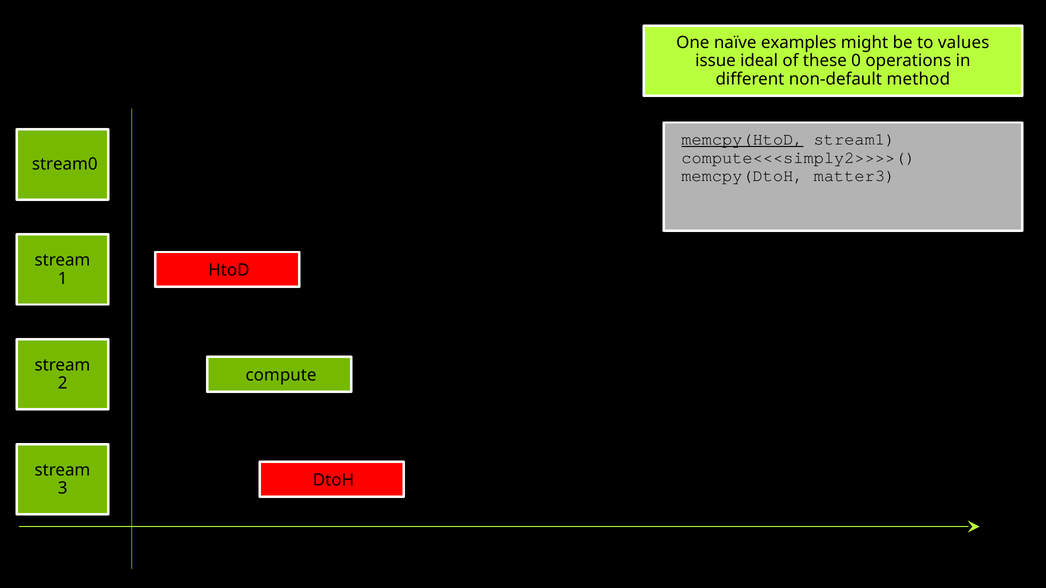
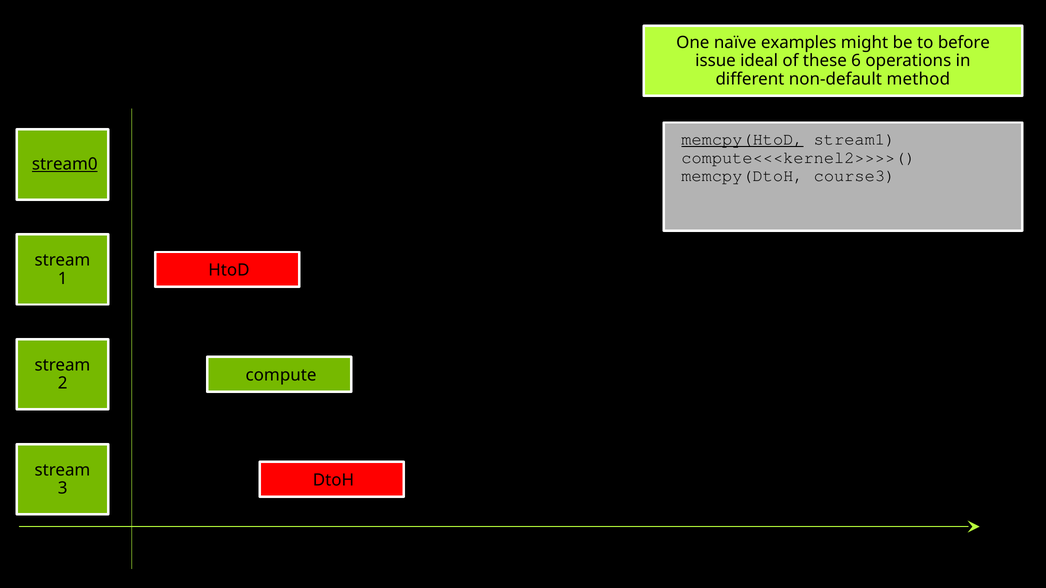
values: values -> before (964, 42)
0: 0 -> 6 (856, 61)
compute<<<simply2>>>>(: compute<<<simply2>>>>( -> compute<<<kernel2>>>>( (798, 158)
stream0 underline: none -> present (65, 164)
matter3: matter3 -> course3 (854, 176)
